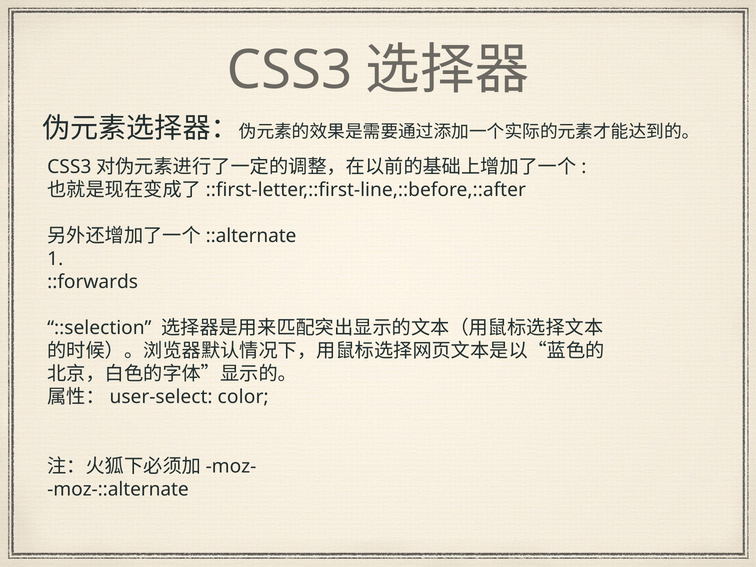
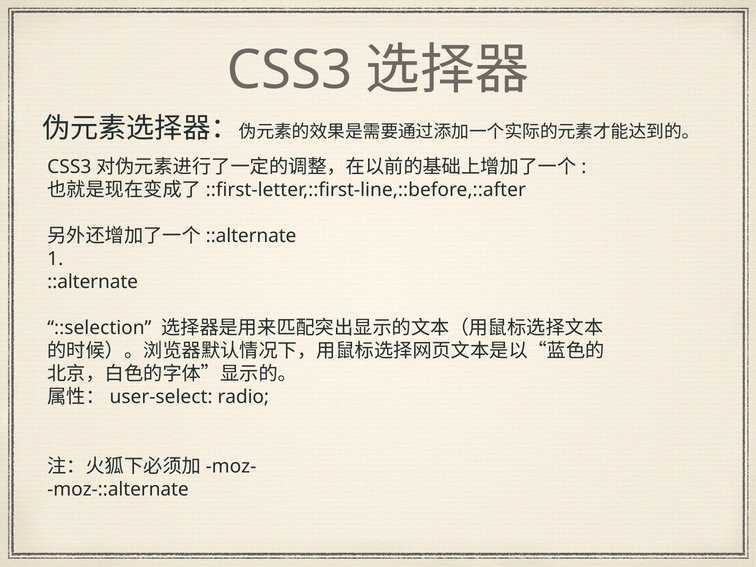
::forwards: ::forwards -> ::alternate (93, 282)
color: color -> radio (243, 397)
